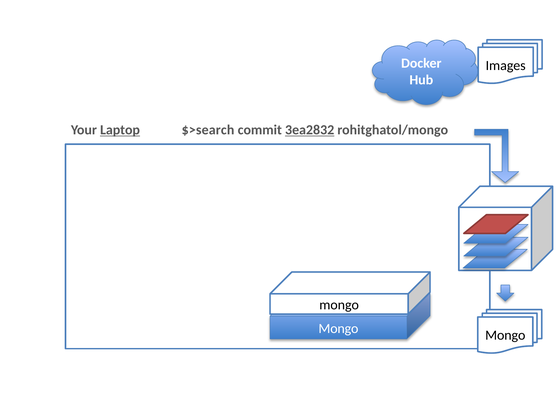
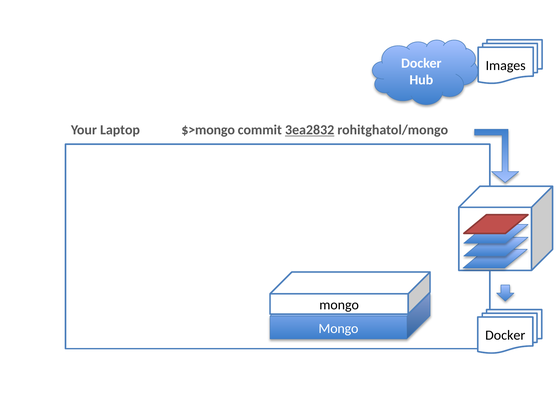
Laptop underline: present -> none (120, 130)
$>search: $>search -> $>mongo (208, 130)
Mongo: Mongo -> Docker (505, 336)
